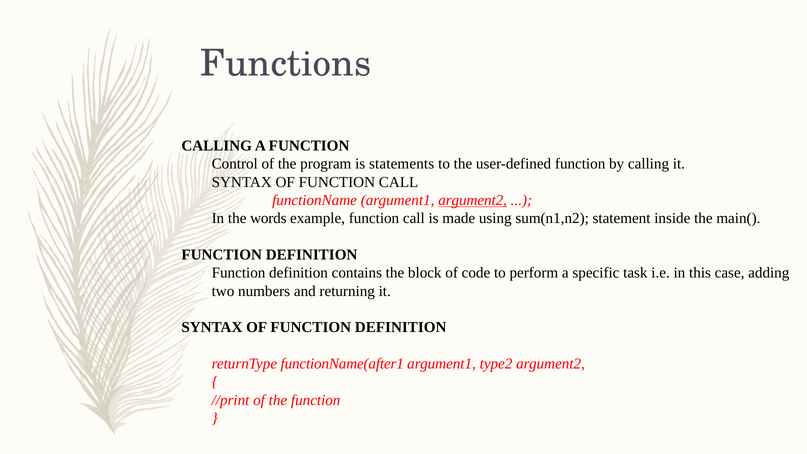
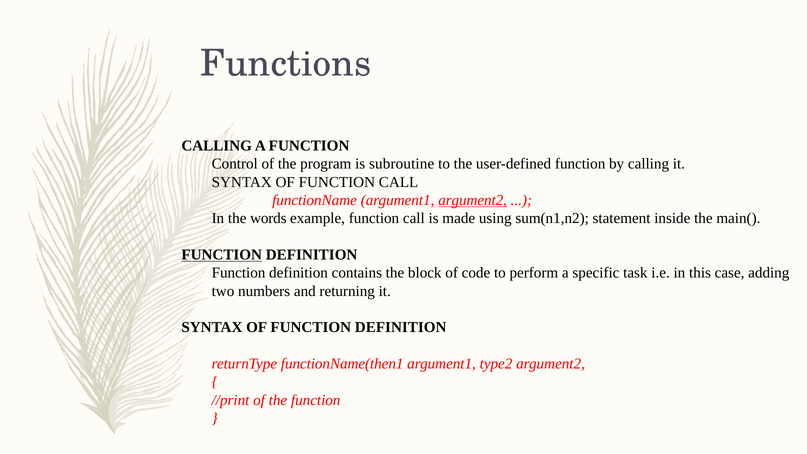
statements: statements -> subroutine (402, 164)
FUNCTION underline: none -> present (222, 255)
functionName(after1: functionName(after1 -> functionName(then1 (342, 364)
